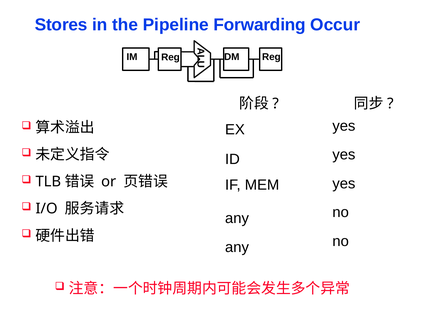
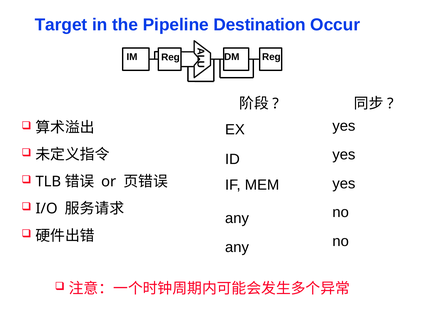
Stores: Stores -> Target (61, 25)
Forwarding: Forwarding -> Destination (260, 25)
